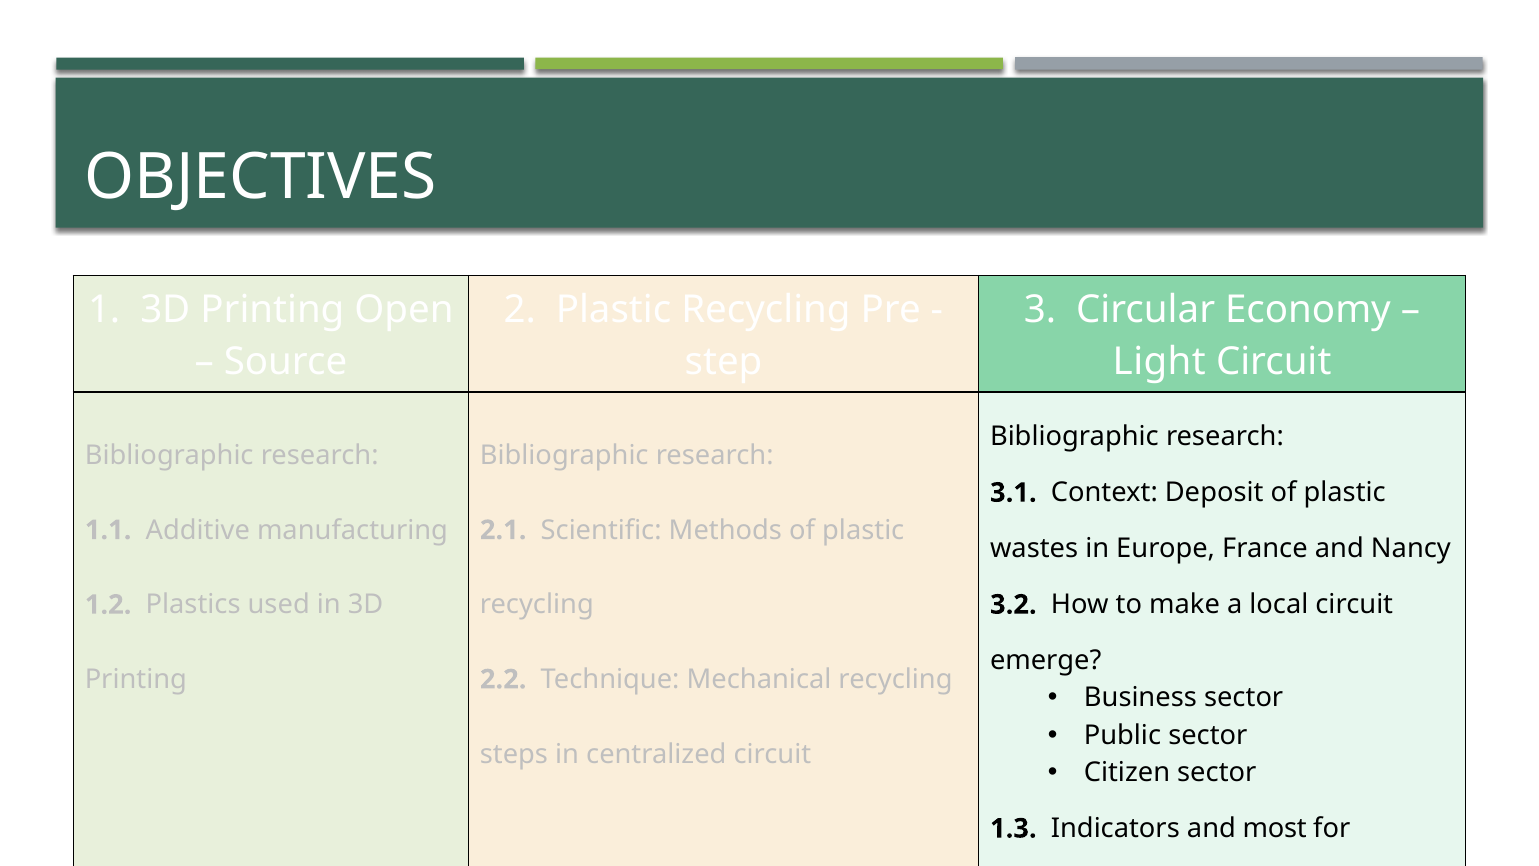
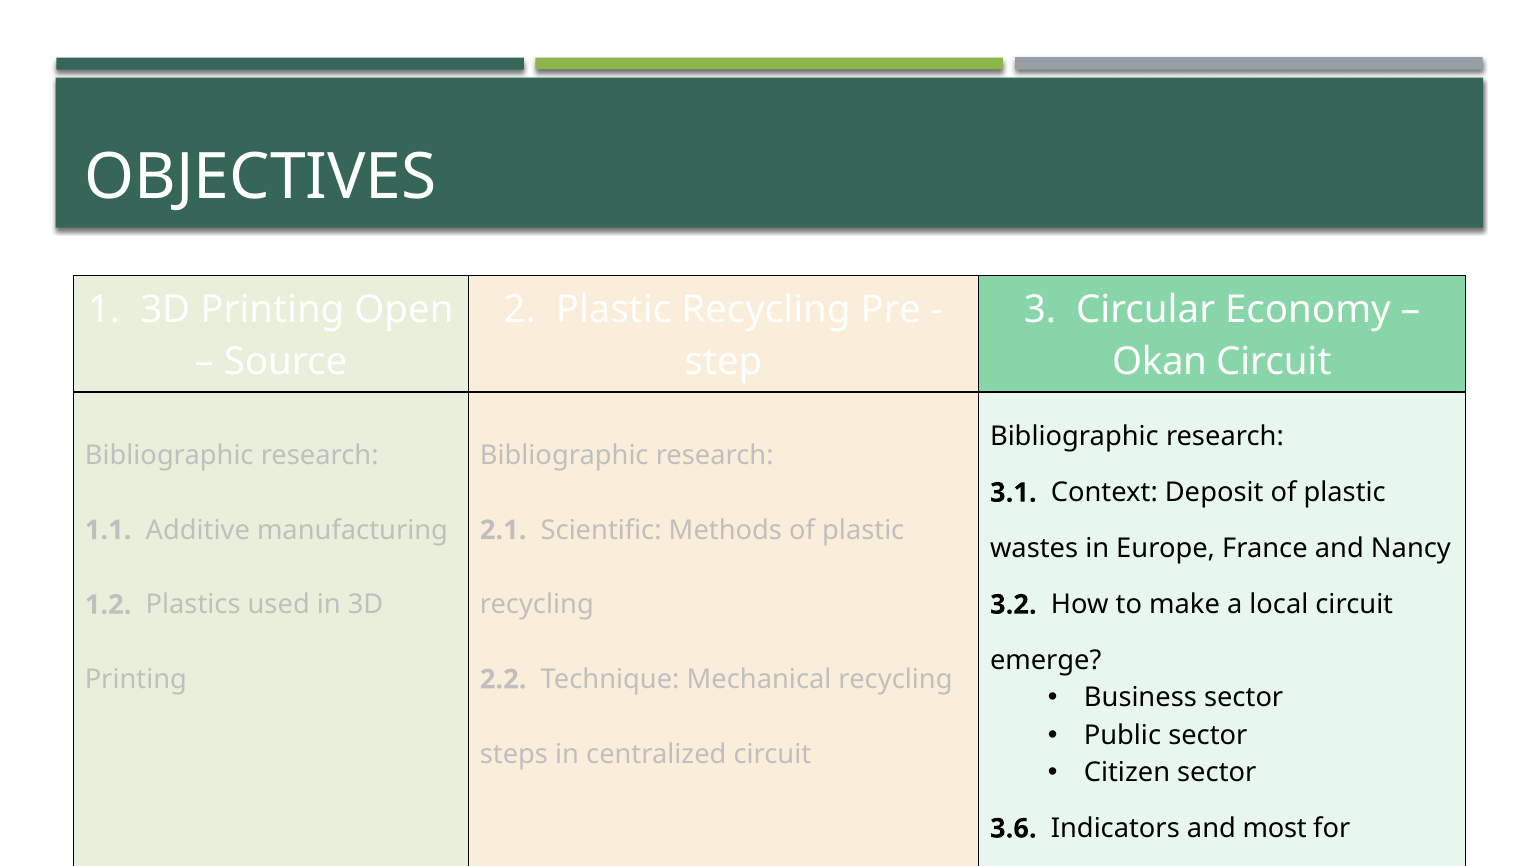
Light: Light -> Okan (1160, 362)
1.3: 1.3 -> 3.6 (1013, 828)
